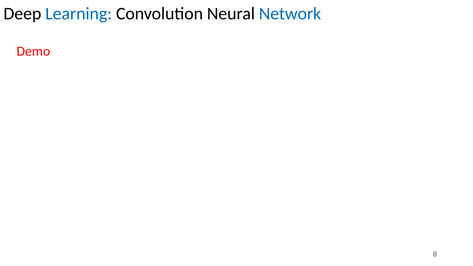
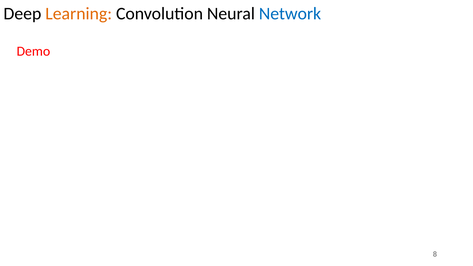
Learning colour: blue -> orange (79, 14)
